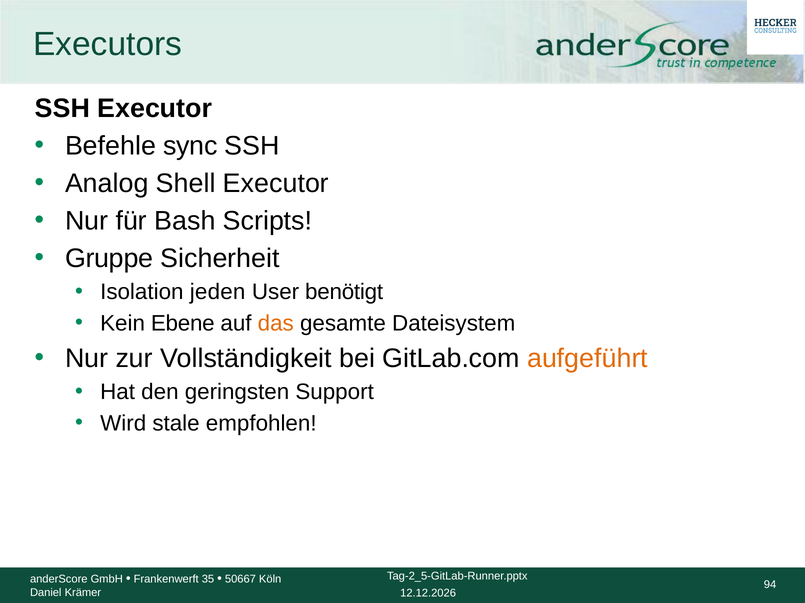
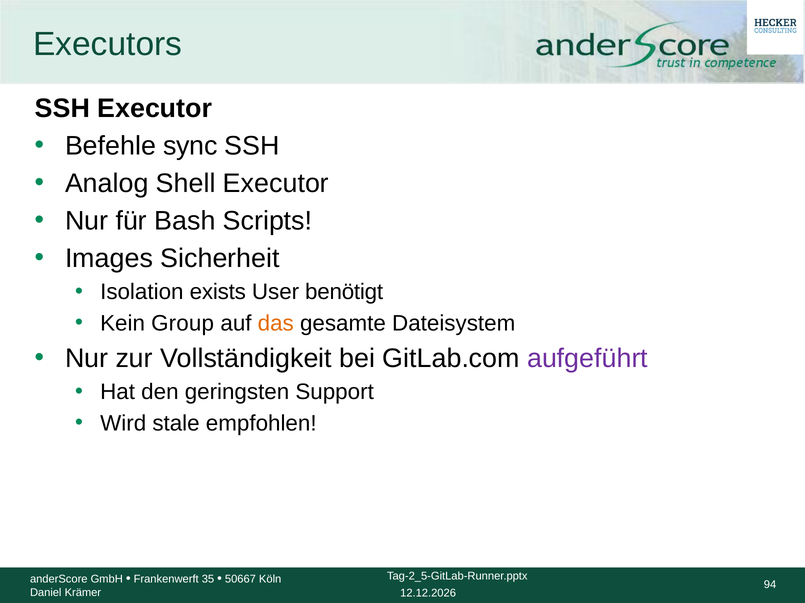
Gruppe: Gruppe -> Images (109, 259)
jeden: jeden -> exists (218, 292)
Ebene: Ebene -> Group (183, 324)
aufgeführt colour: orange -> purple (588, 359)
